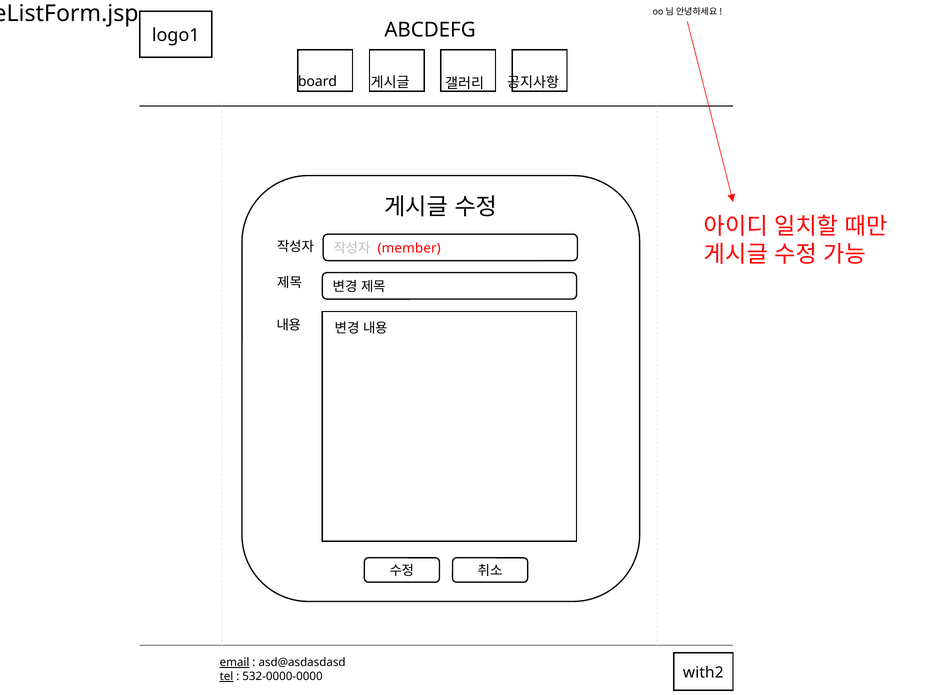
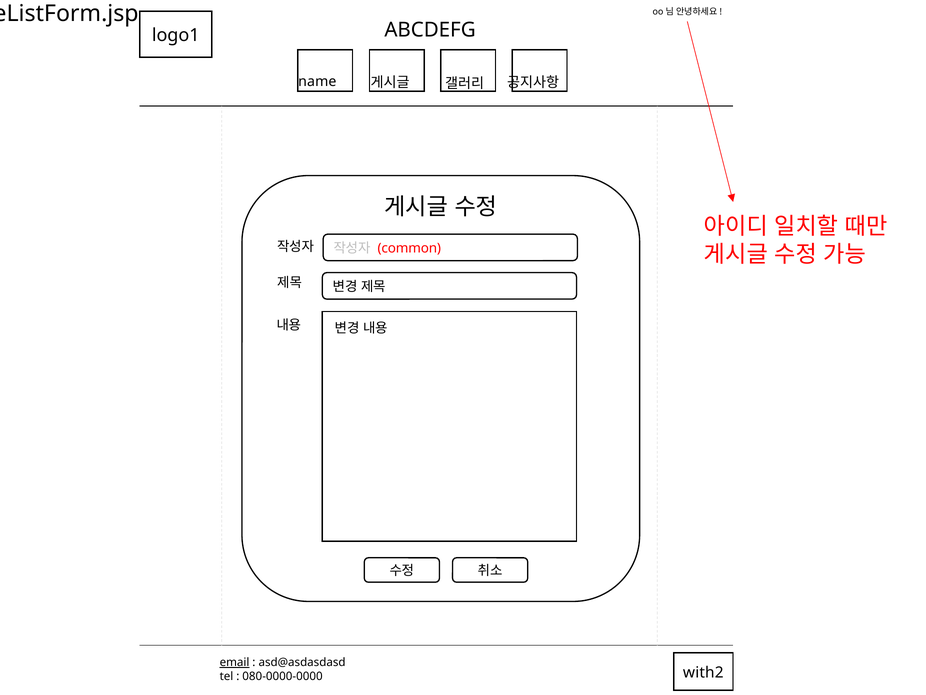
board: board -> name (317, 82)
member: member -> common (409, 248)
tel underline: present -> none (226, 676)
532-0000-0000: 532-0000-0000 -> 080-0000-0000 (283, 676)
